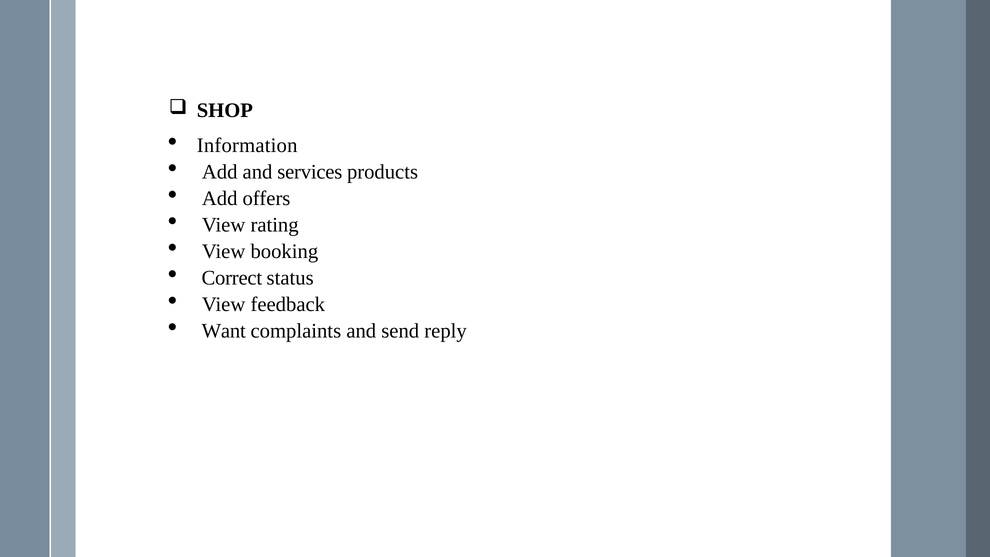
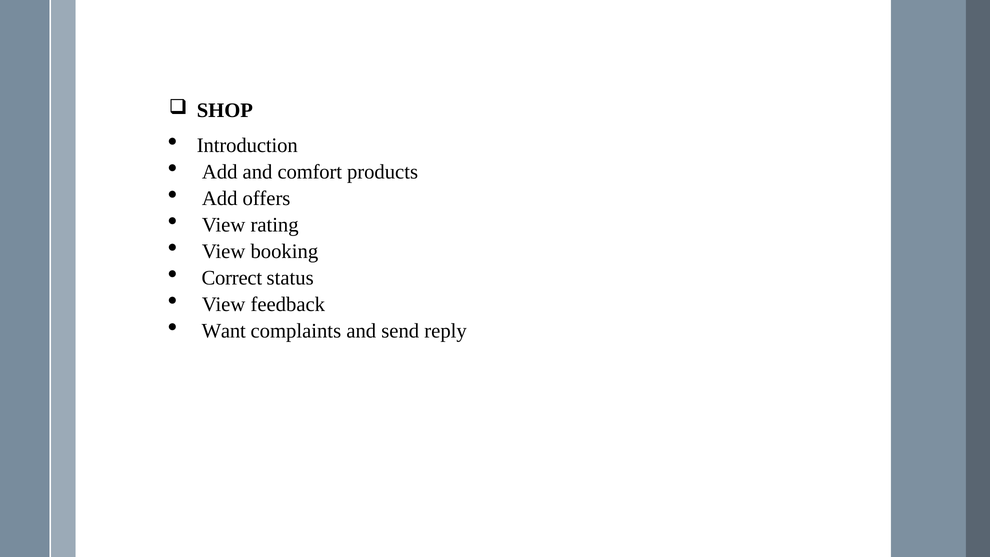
Information: Information -> Introduction (247, 145)
services: services -> comfort (310, 172)
